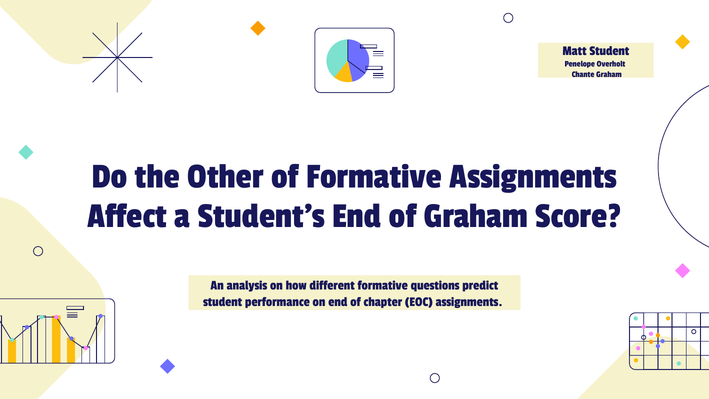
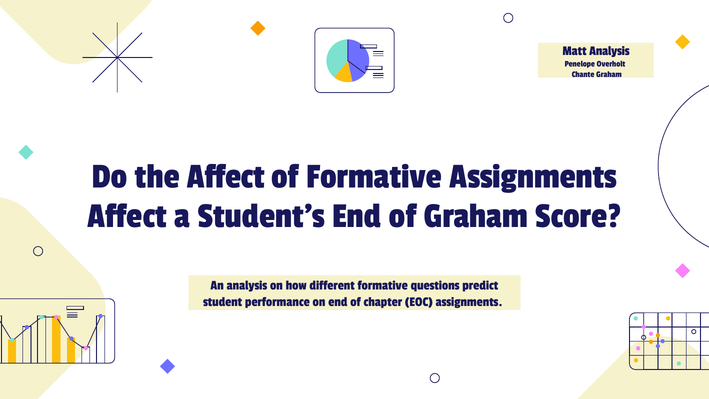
Matt Student: Student -> Analysis (609, 51)
the Other: Other -> Affect (226, 176)
